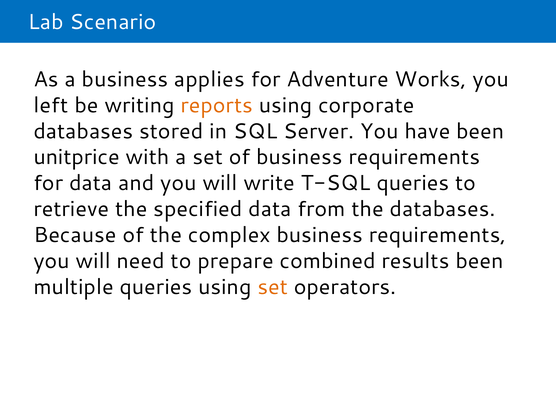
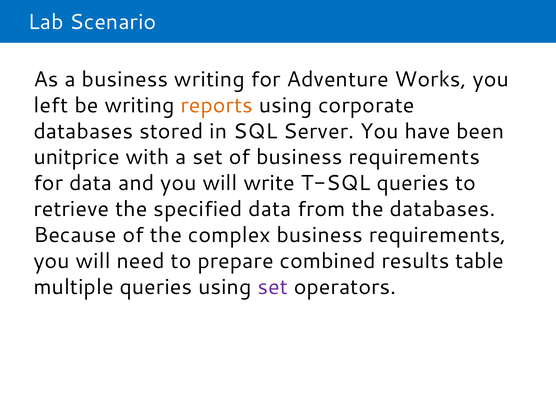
business applies: applies -> writing (209, 79)
results been: been -> table (480, 261)
set colour: orange -> purple (273, 287)
